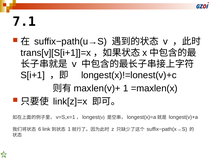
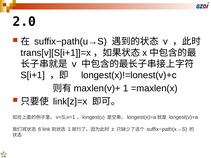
7.1: 7.1 -> 2.0 (24, 22)
